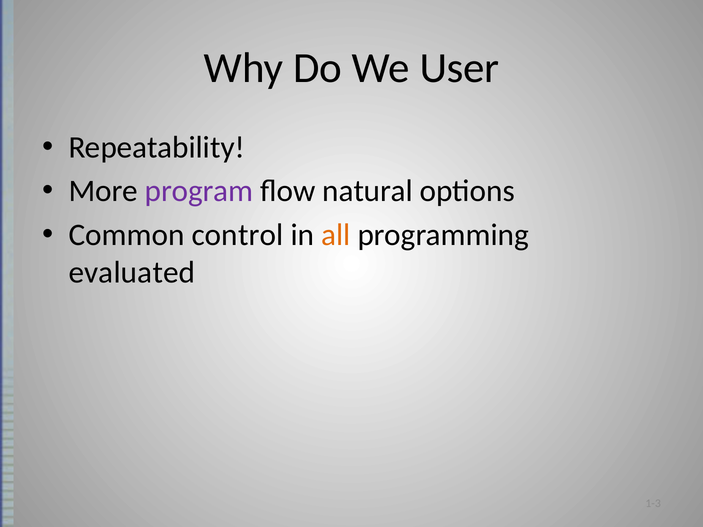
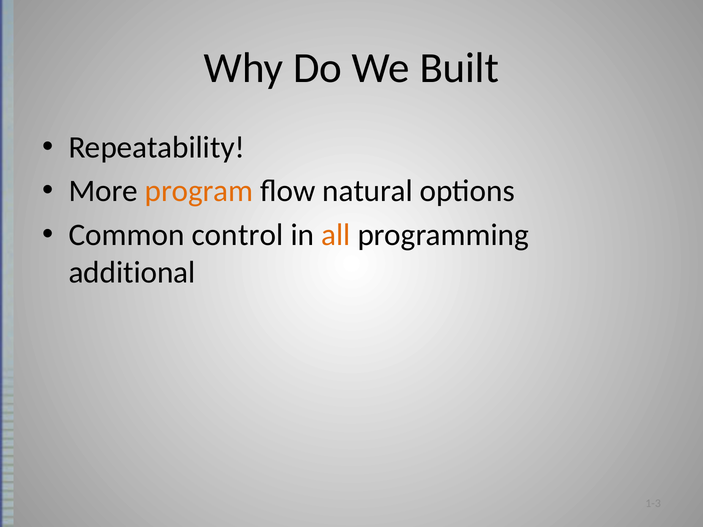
User: User -> Built (459, 68)
program colour: purple -> orange (199, 191)
evaluated: evaluated -> additional (132, 272)
